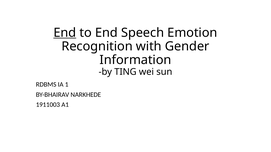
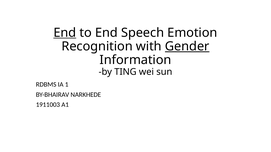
Gender underline: none -> present (187, 46)
